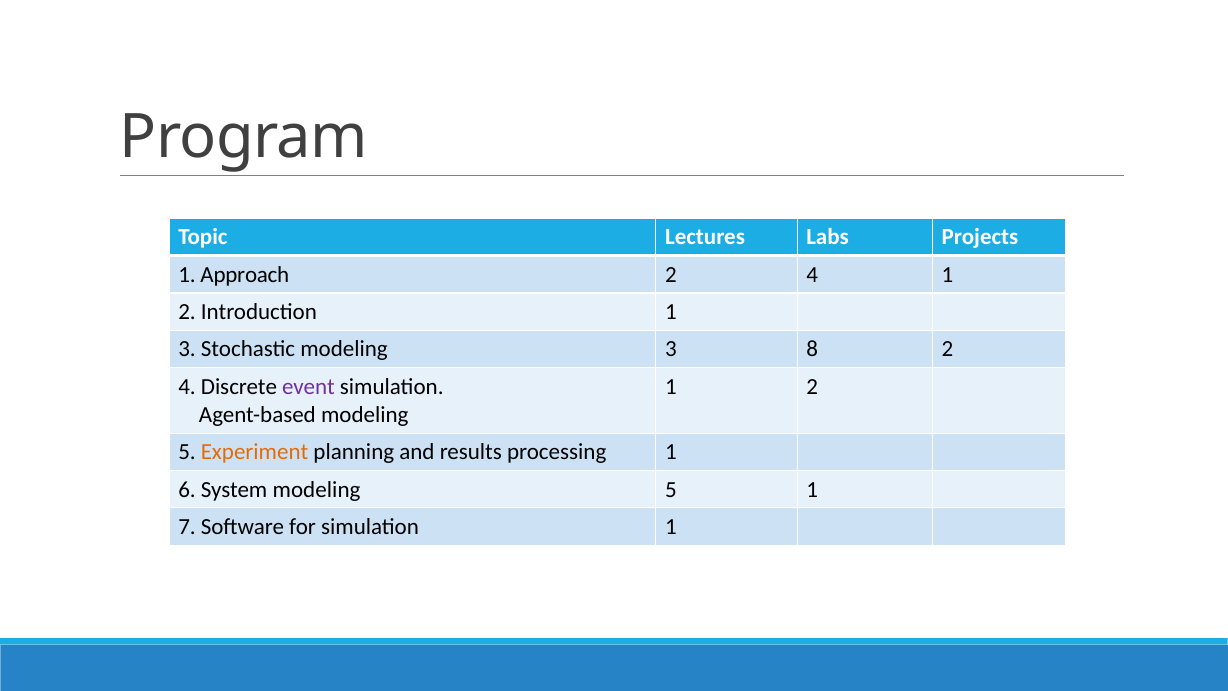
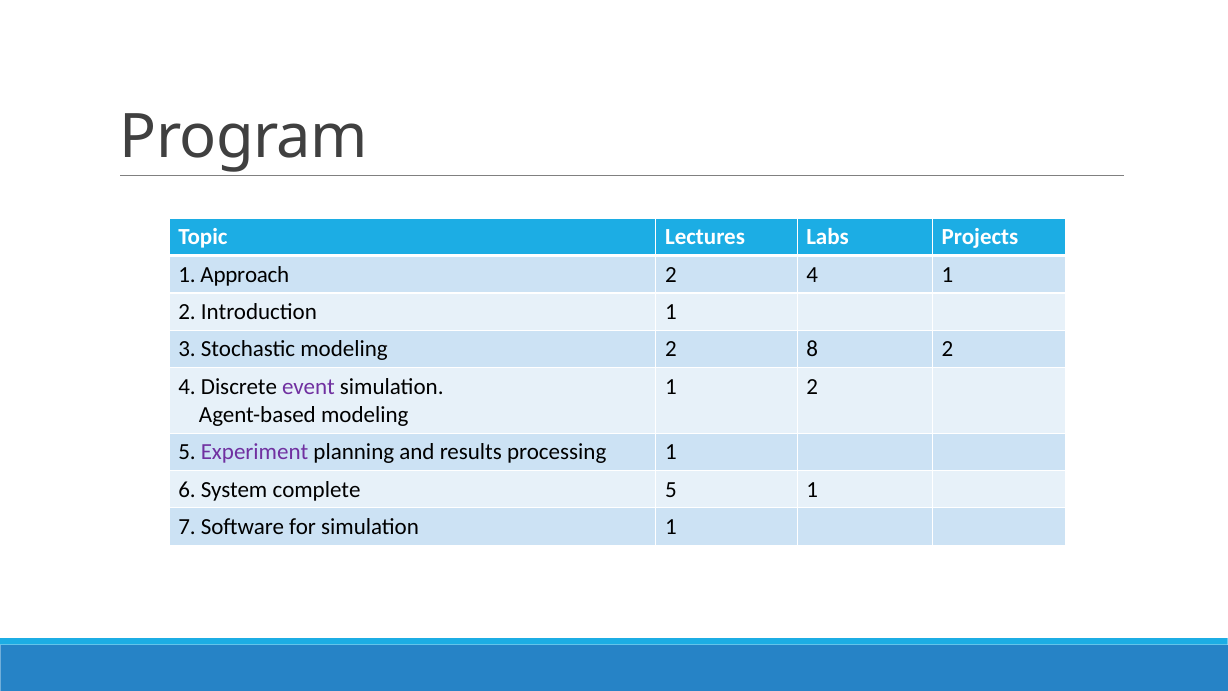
modeling 3: 3 -> 2 (671, 349)
Experiment colour: orange -> purple (255, 452)
System modeling: modeling -> complete (317, 489)
